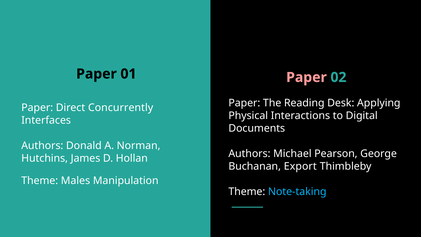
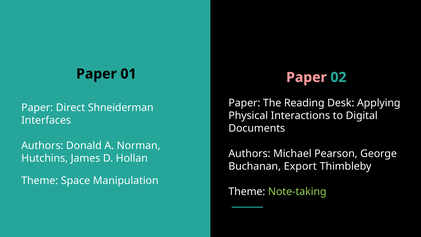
Concurrently: Concurrently -> Shneiderman (121, 108)
Males: Males -> Space (76, 181)
Note-taking colour: light blue -> light green (297, 191)
